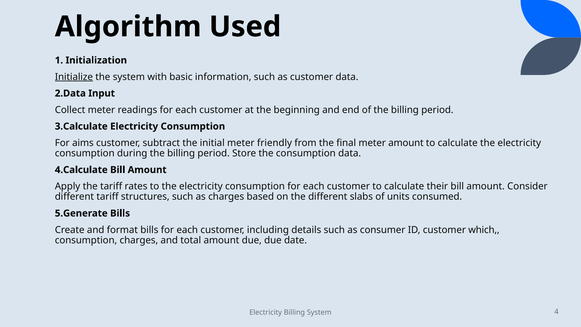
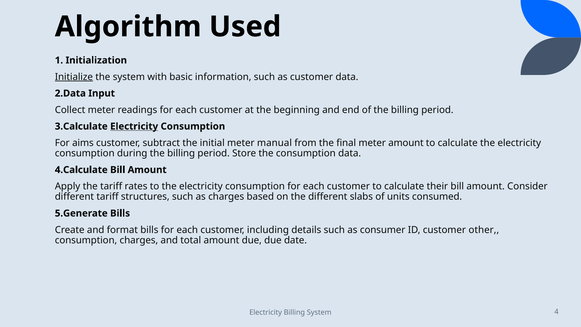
Electricity underline: none -> present (134, 126)
friendly: friendly -> manual (274, 143)
which: which -> other (484, 230)
